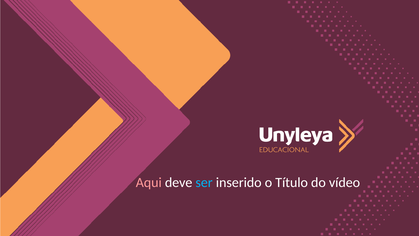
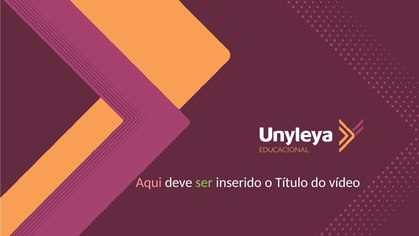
ser colour: light blue -> light green (204, 182)
